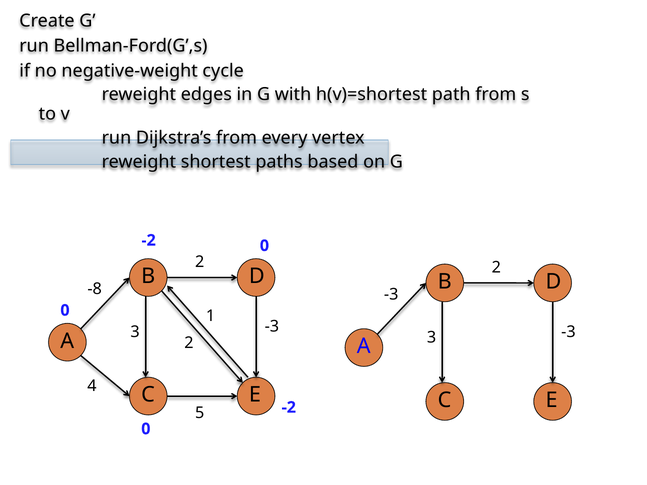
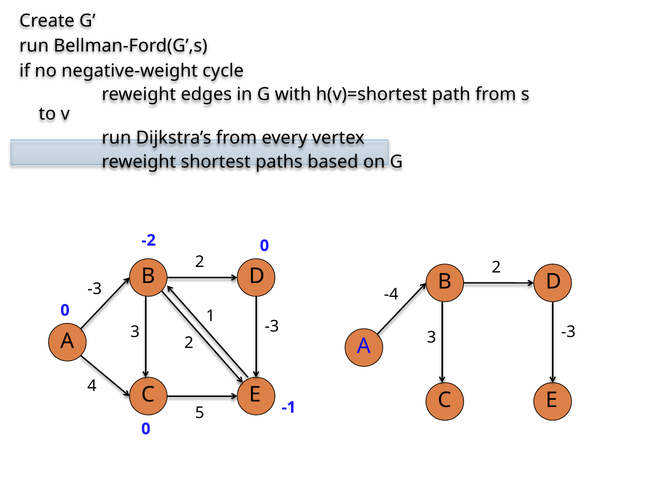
-8: -8 -> -3 (95, 289)
-3: -3 -> -4 (391, 294)
-2: -2 -> -1 (289, 408)
